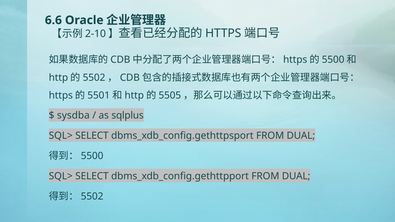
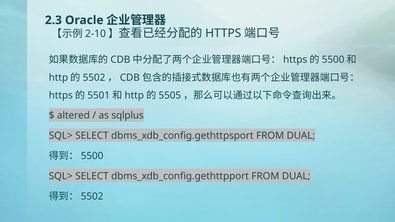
6.6: 6.6 -> 2.3 (53, 20)
sysdba: sysdba -> altered (73, 116)
